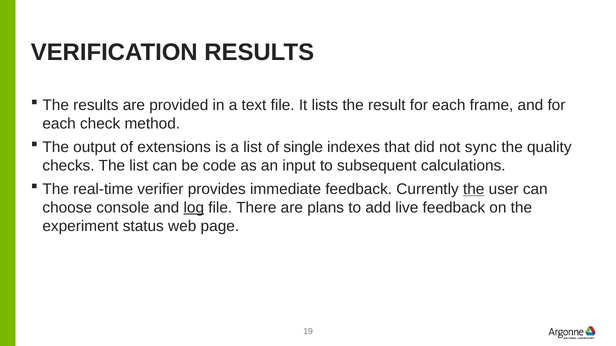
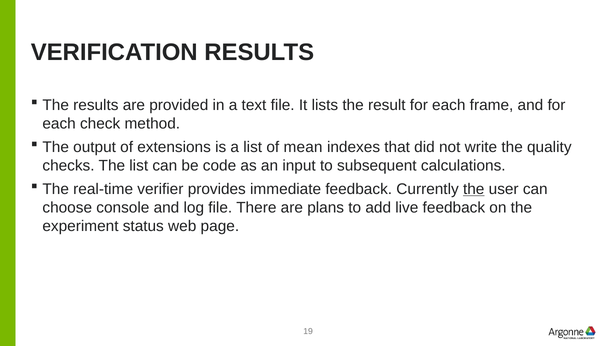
single: single -> mean (303, 147)
sync: sync -> write (481, 147)
log underline: present -> none (194, 208)
